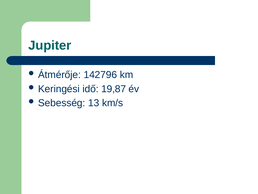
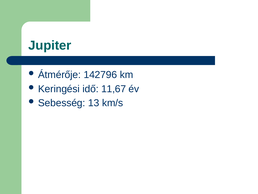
19,87: 19,87 -> 11,67 (114, 89)
